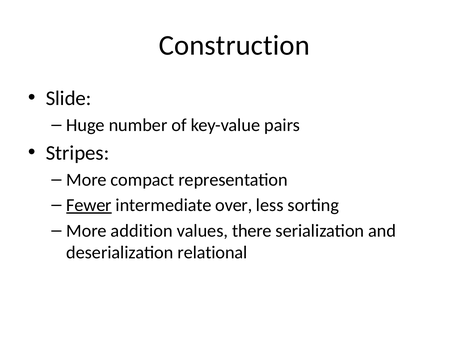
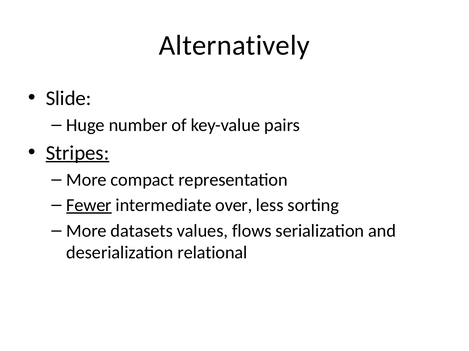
Construction: Construction -> Alternatively (234, 45)
Stripes underline: none -> present (78, 153)
addition: addition -> datasets (142, 231)
there: there -> flows (252, 231)
